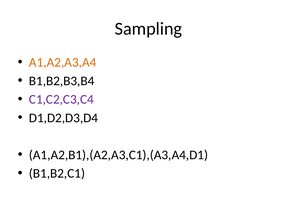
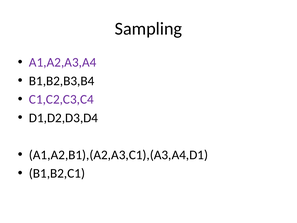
A1,A2,A3,A4 colour: orange -> purple (63, 62)
